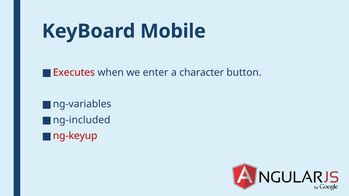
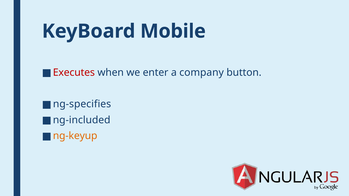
character: character -> company (202, 73)
ng-variables: ng-variables -> ng-specifies (82, 104)
ng-keyup colour: red -> orange (75, 136)
